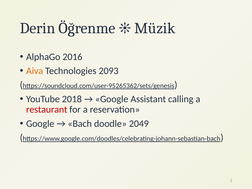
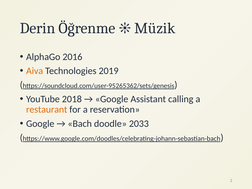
2093: 2093 -> 2019 (109, 71)
restaurant colour: red -> orange (47, 110)
2049: 2049 -> 2033 (139, 124)
